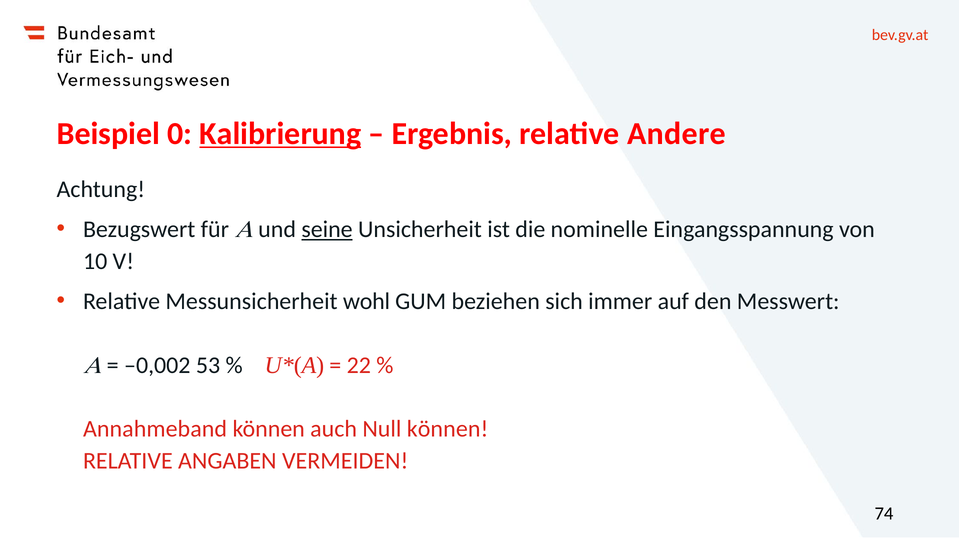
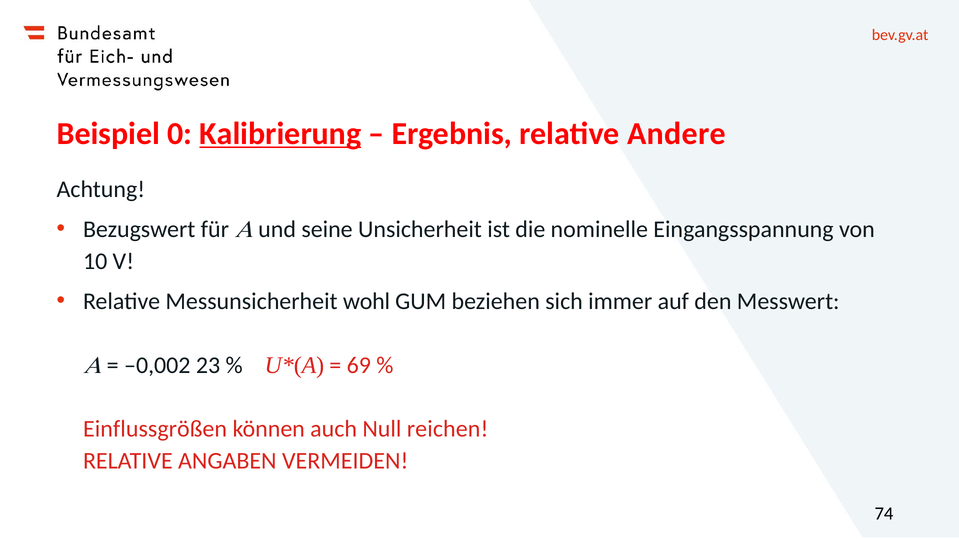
seine underline: present -> none (327, 230)
53: 53 -> 23 (208, 365)
22: 22 -> 69 (359, 365)
Annahmeband: Annahmeband -> Einflussgrößen (155, 429)
Null können: können -> reichen (448, 429)
